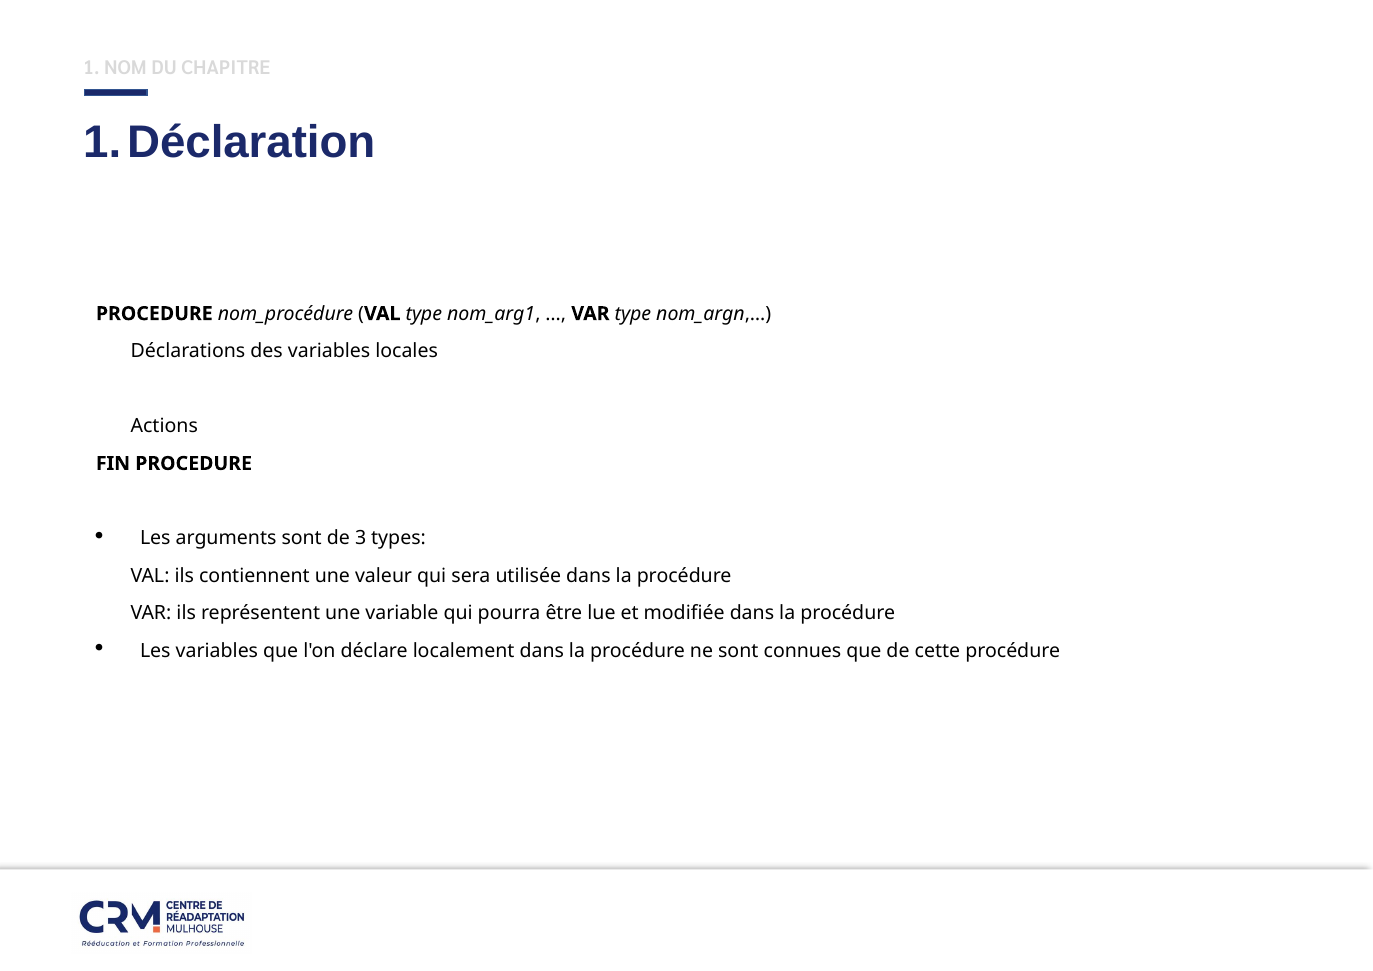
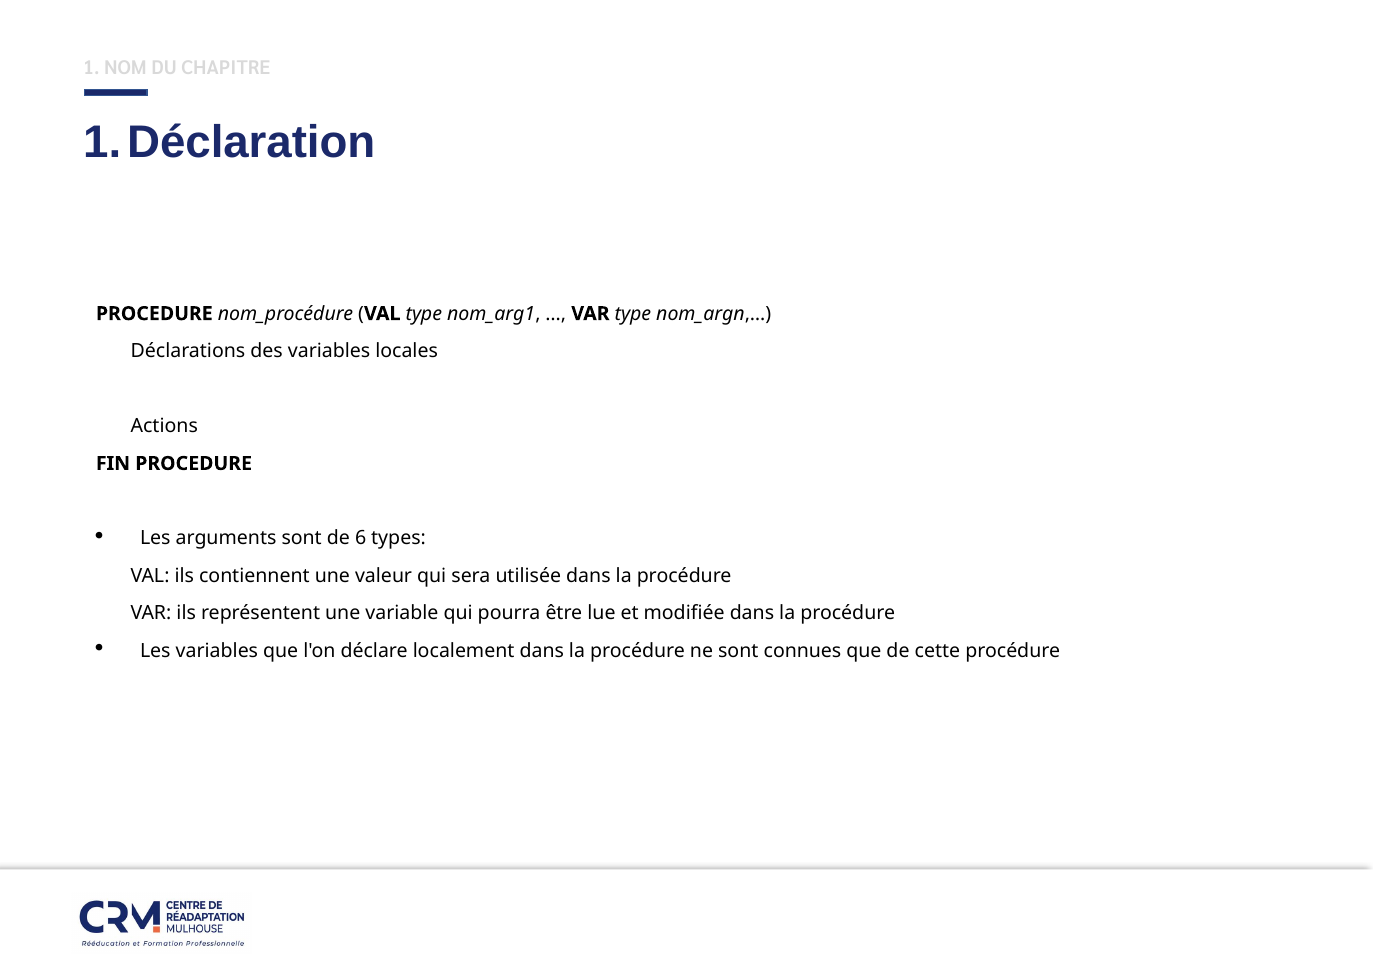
3: 3 -> 6 (361, 538)
